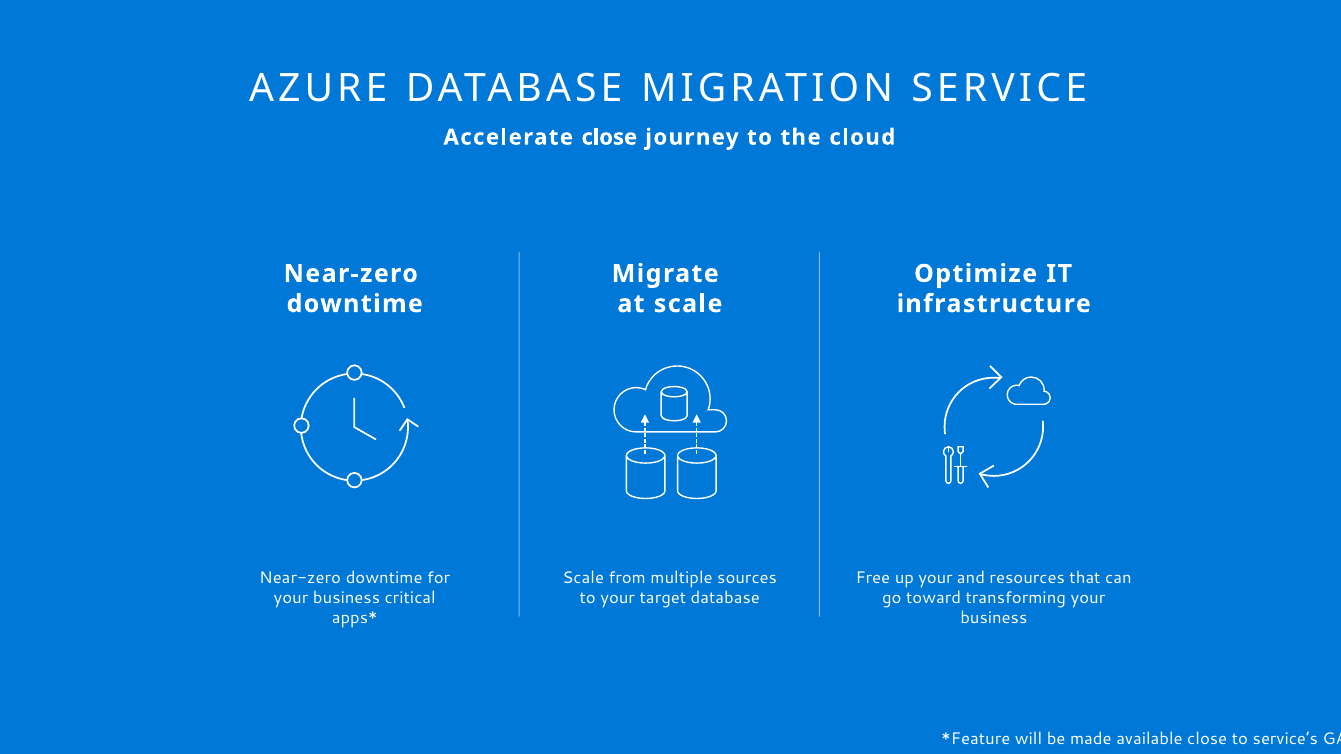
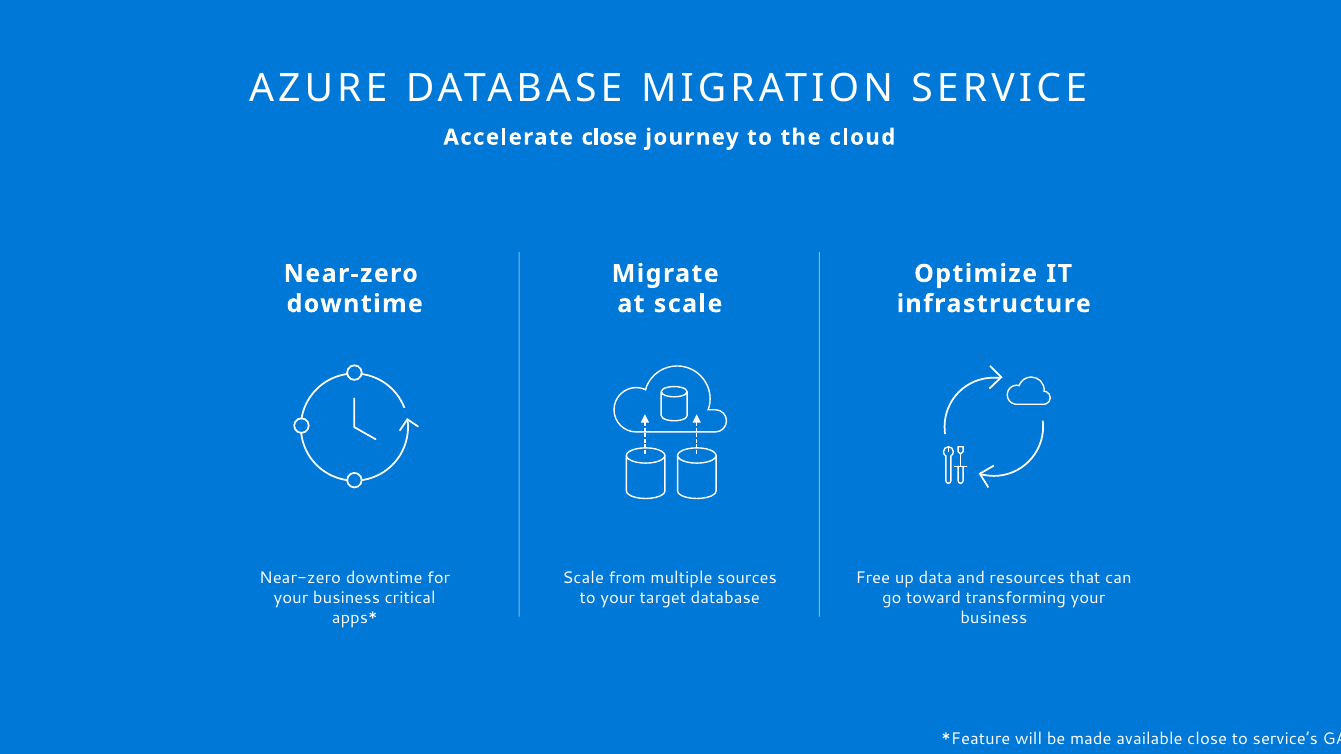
up your: your -> data (935, 578)
